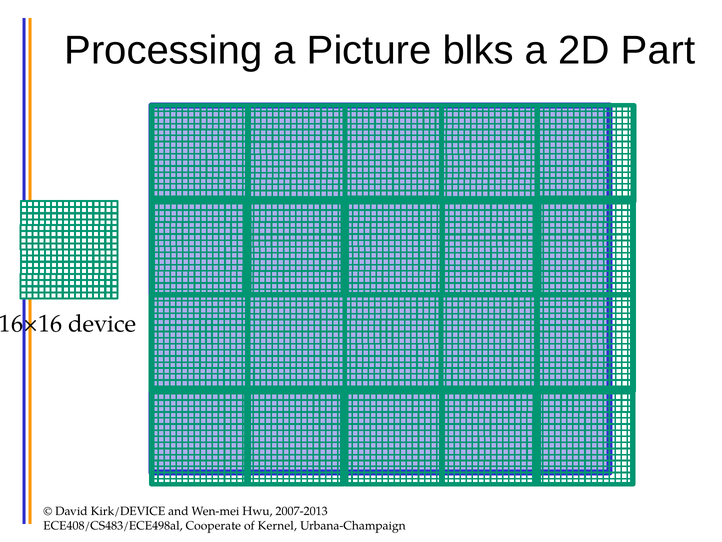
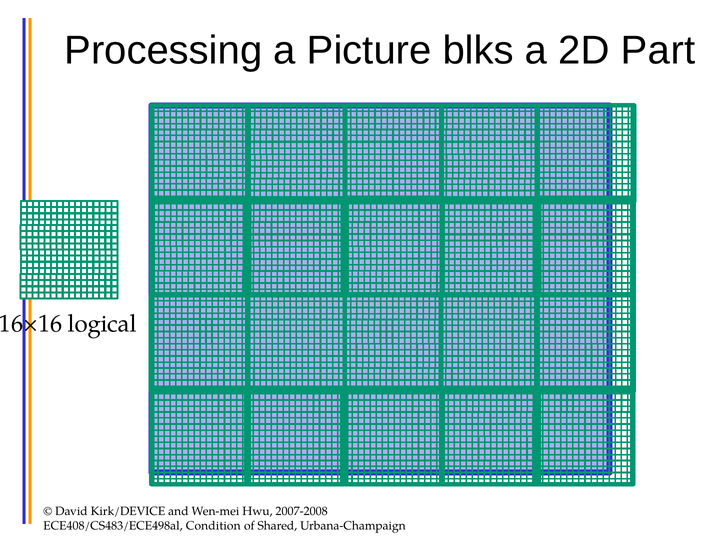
device: device -> logical (102, 323)
2007-2013: 2007-2013 -> 2007-2008 (302, 511)
Cooperate: Cooperate -> Condition (213, 525)
Kernel: Kernel -> Shared (277, 525)
